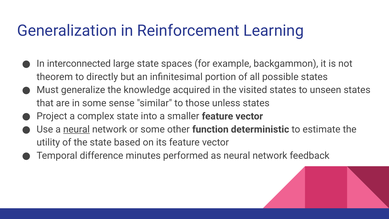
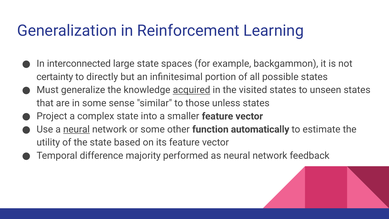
theorem: theorem -> certainty (55, 77)
acquired underline: none -> present (192, 90)
deterministic: deterministic -> automatically (260, 129)
minutes: minutes -> majority (143, 155)
